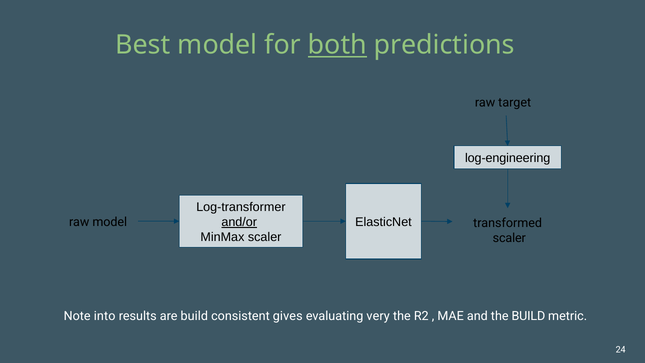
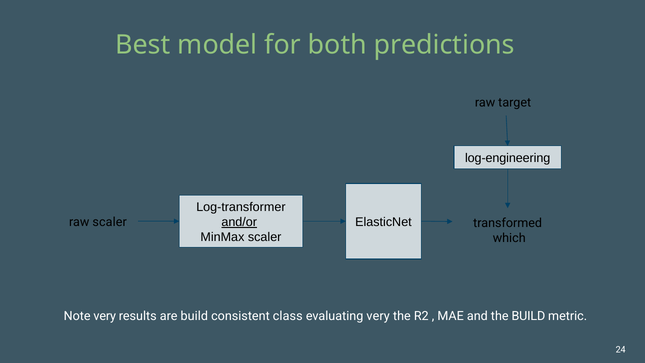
both underline: present -> none (337, 45)
raw model: model -> scaler (110, 222)
scaler: scaler -> which (509, 238)
Note into: into -> very (105, 316)
gives: gives -> class (288, 316)
